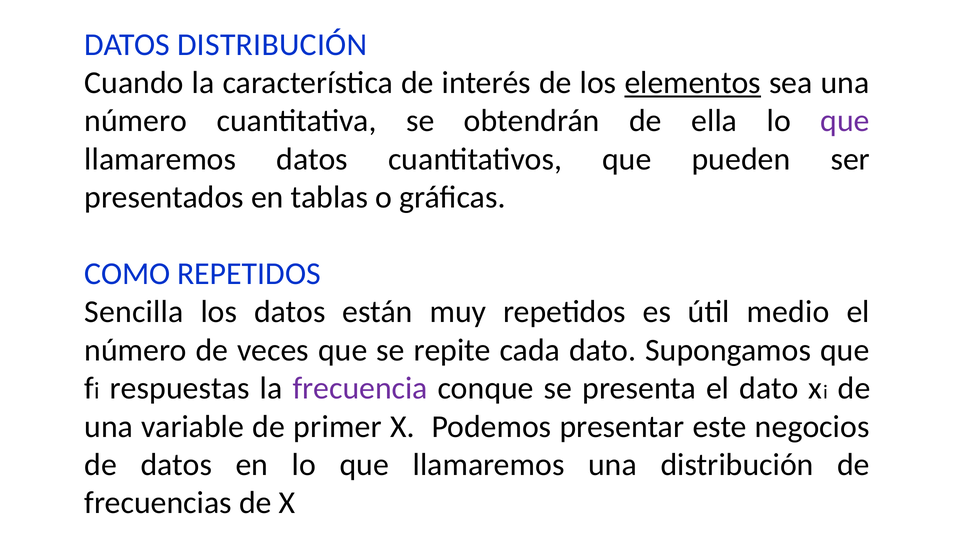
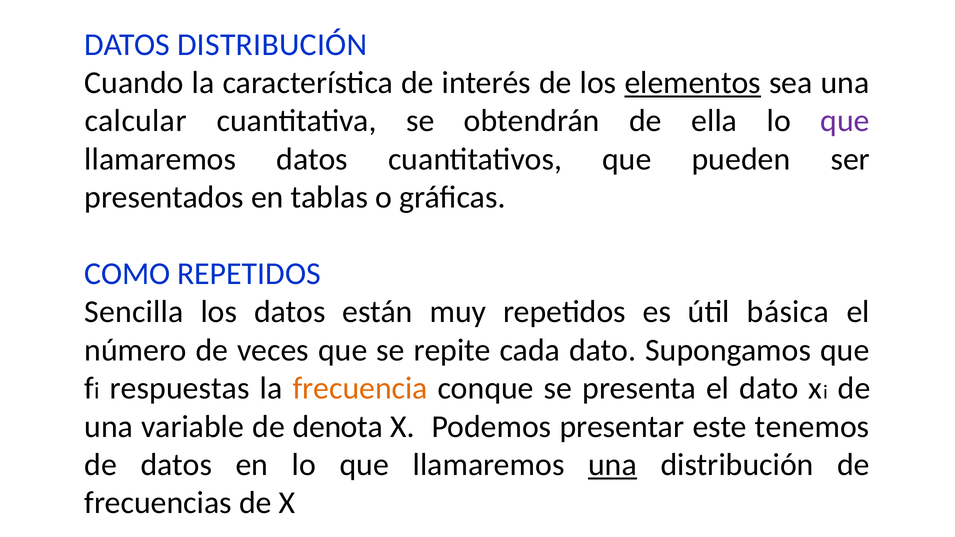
número: número -> calcular (136, 121)
medio: medio -> básica (788, 312)
frecuencia colour: purple -> orange (360, 388)
primer: primer -> denota (338, 427)
negocios: negocios -> tenemos (812, 427)
una underline: none -> present (613, 465)
